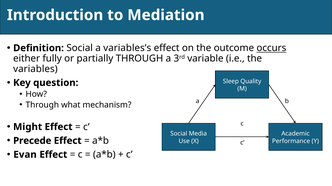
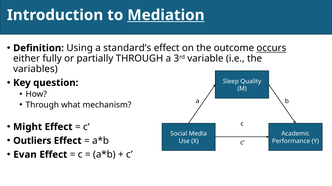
Mediation underline: none -> present (166, 15)
Definition Social: Social -> Using (80, 48)
variables’s: variables’s -> standard’s (127, 48)
Precede: Precede -> Outliers (32, 141)
